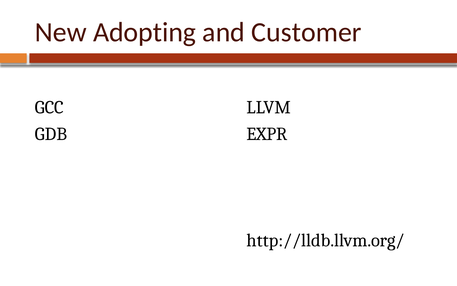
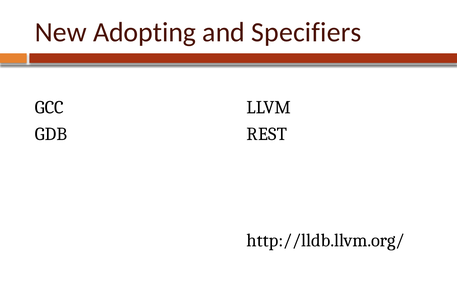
Customer: Customer -> Specifiers (306, 32)
EXPR: EXPR -> REST (267, 134)
